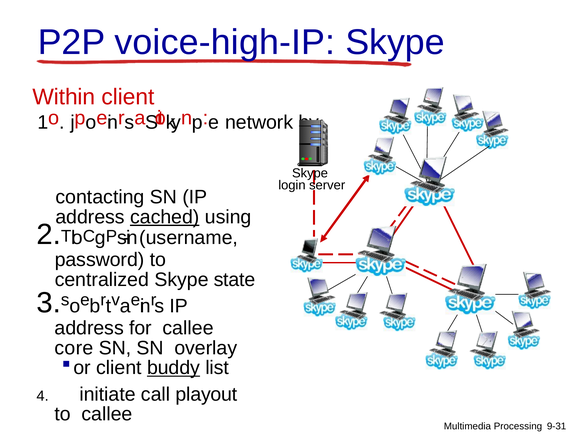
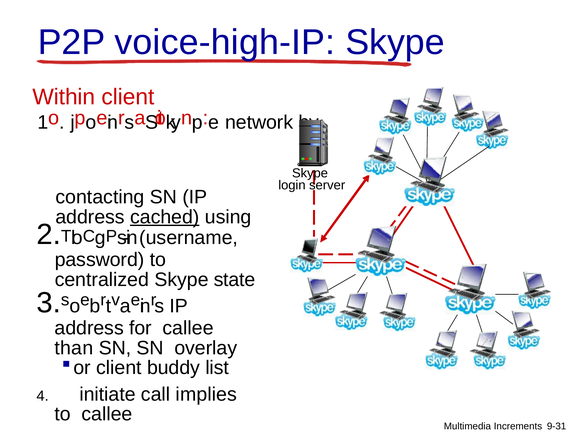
core: core -> than (74, 348)
buddy underline: present -> none (174, 368)
playout: playout -> implies (206, 395)
Processing: Processing -> Increments (518, 427)
